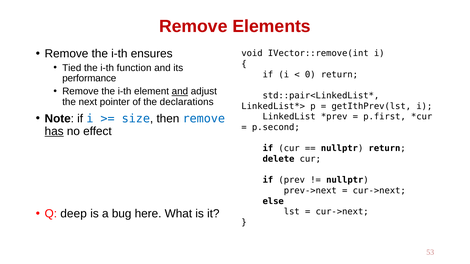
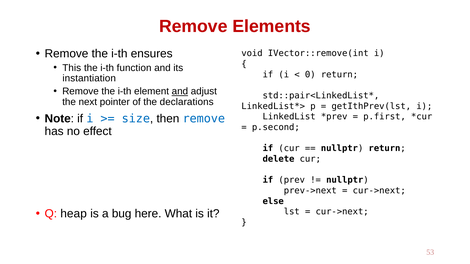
Tied: Tied -> This (72, 68)
performance: performance -> instantiation (89, 79)
has underline: present -> none (54, 131)
deep: deep -> heap (74, 214)
